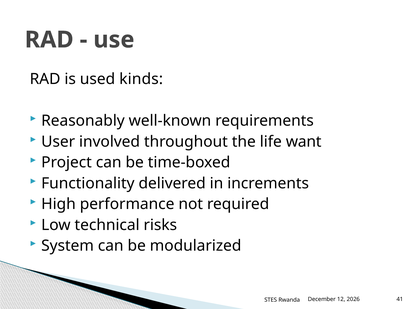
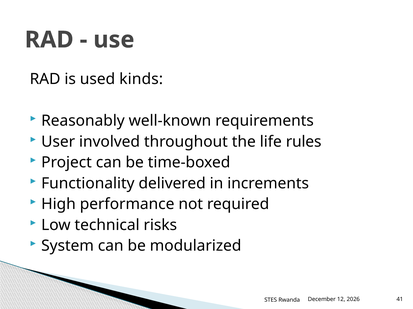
want: want -> rules (304, 142)
